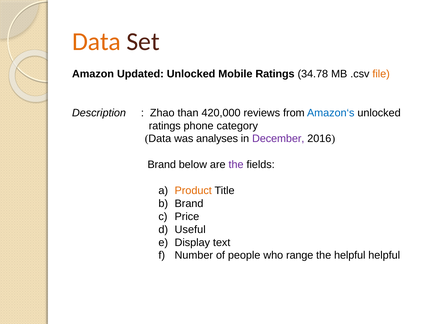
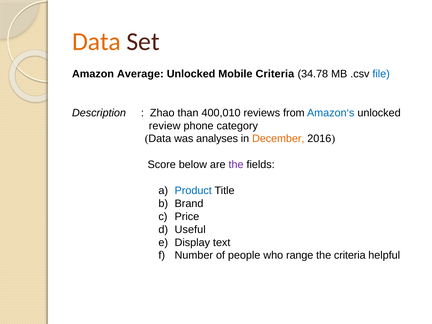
Updated: Updated -> Average (140, 74)
Mobile Ratings: Ratings -> Criteria (275, 74)
file colour: orange -> blue (381, 74)
420,000: 420,000 -> 400,010 (221, 113)
ratings: ratings -> review (165, 126)
December colour: purple -> orange (278, 139)
Brand: Brand -> Score (162, 165)
Product colour: orange -> blue (193, 191)
the helpful: helpful -> criteria (350, 255)
